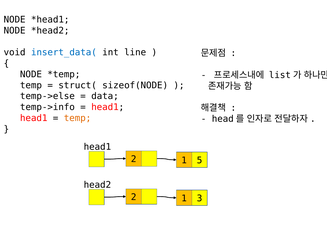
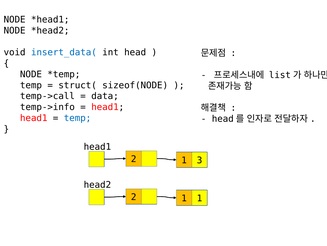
line: line -> head (135, 52)
temp->else: temp->else -> temp->call (47, 96)
temp colour: orange -> blue (78, 118)
5: 5 -> 3 (200, 160)
1 3: 3 -> 1 (200, 198)
